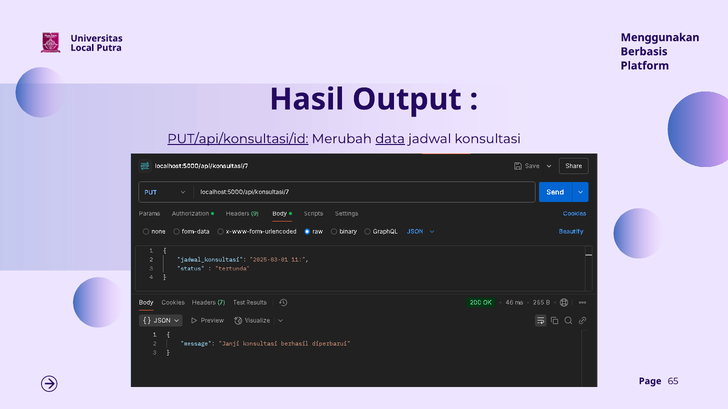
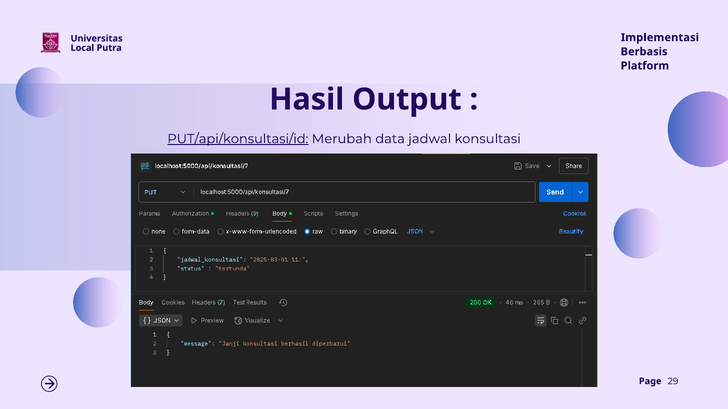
Menggunakan: Menggunakan -> Implementasi (660, 38)
data underline: present -> none (390, 139)
65: 65 -> 29 (673, 382)
